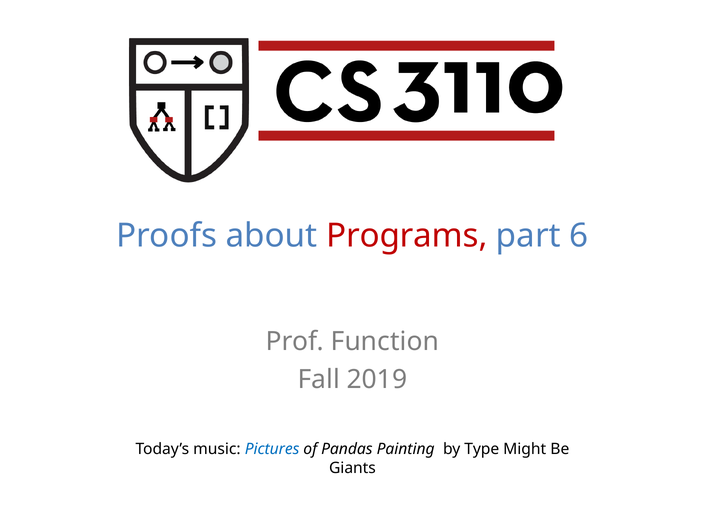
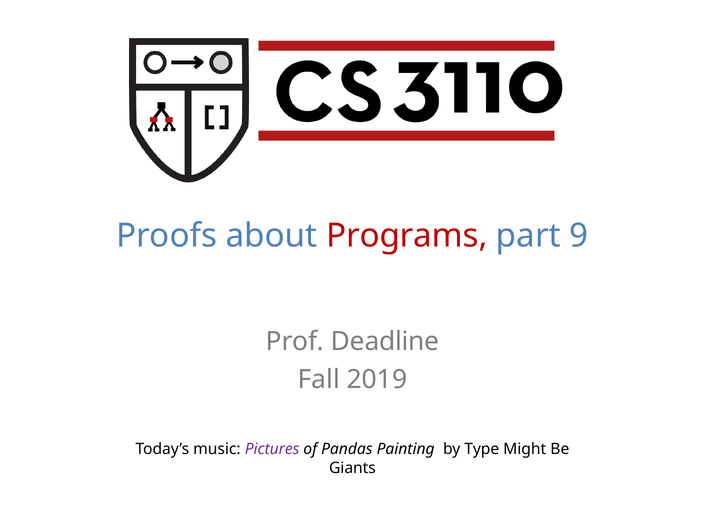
6: 6 -> 9 (579, 236)
Function: Function -> Deadline (385, 341)
Pictures colour: blue -> purple (272, 449)
